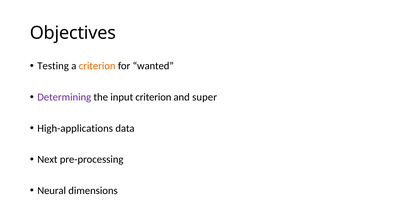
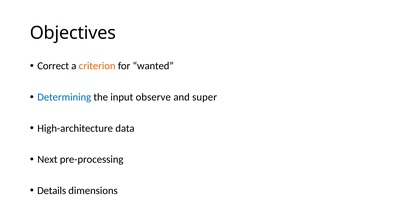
Testing: Testing -> Correct (53, 66)
Determining colour: purple -> blue (64, 97)
input criterion: criterion -> observe (153, 97)
High-applications: High-applications -> High-architecture (75, 128)
Neural: Neural -> Details (52, 191)
